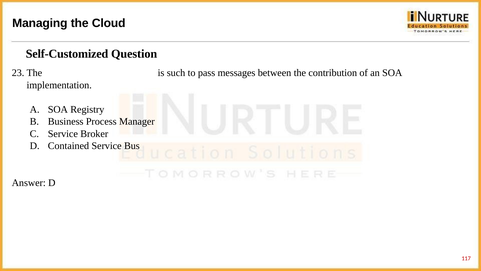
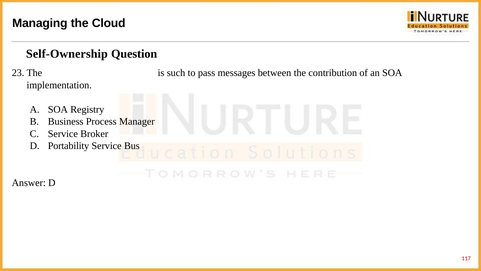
Self-Customized: Self-Customized -> Self-Ownership (67, 54)
Contained: Contained -> Portability (68, 146)
